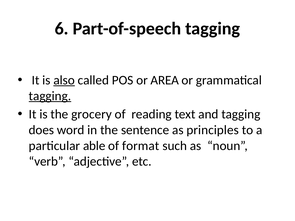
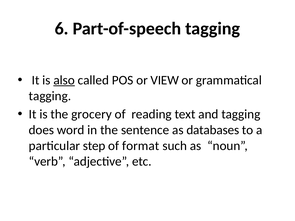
AREA: AREA -> VIEW (165, 80)
tagging underline: present -> none (50, 96)
principles: principles -> databases (213, 130)
able: able -> step (94, 146)
